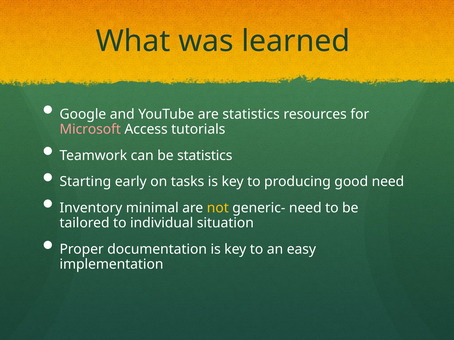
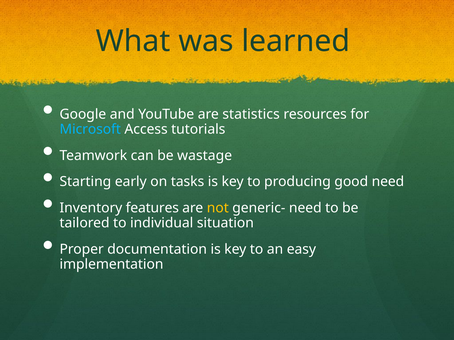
Microsoft colour: pink -> light blue (90, 129)
be statistics: statistics -> wastage (205, 156)
minimal: minimal -> features (152, 208)
